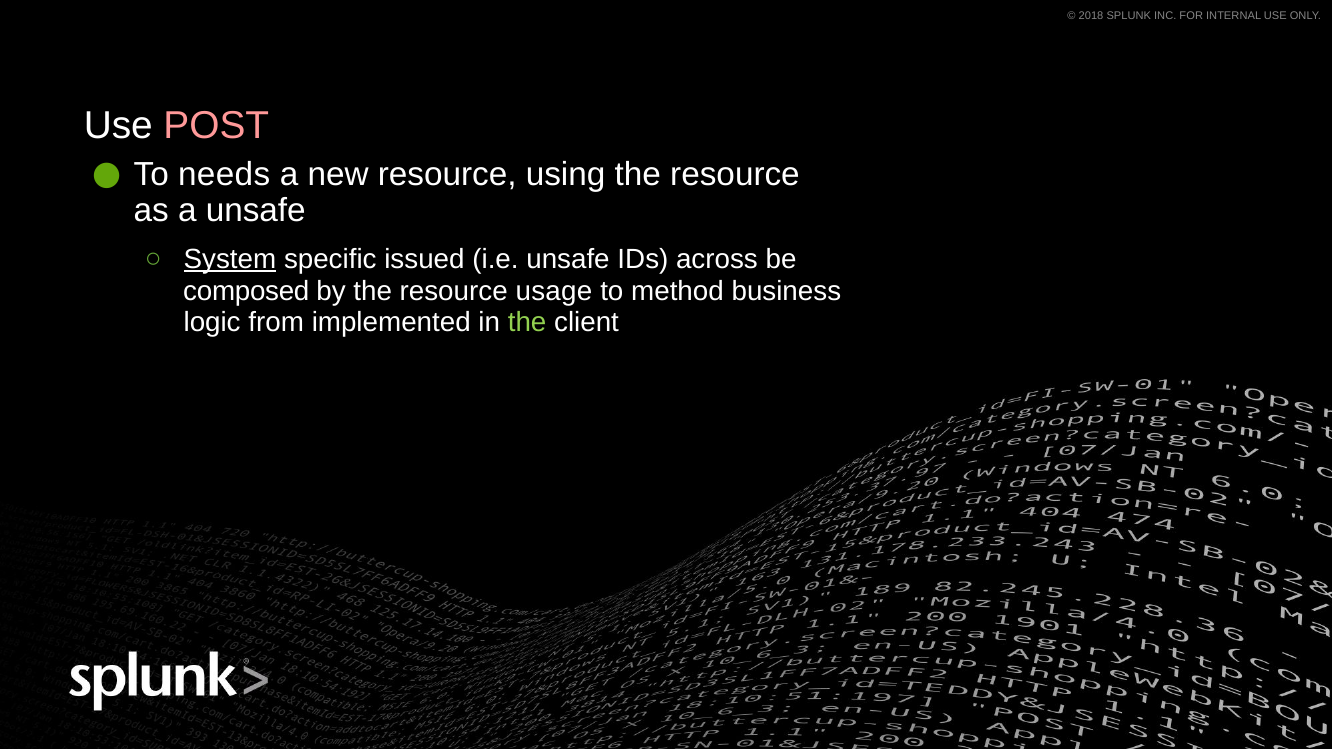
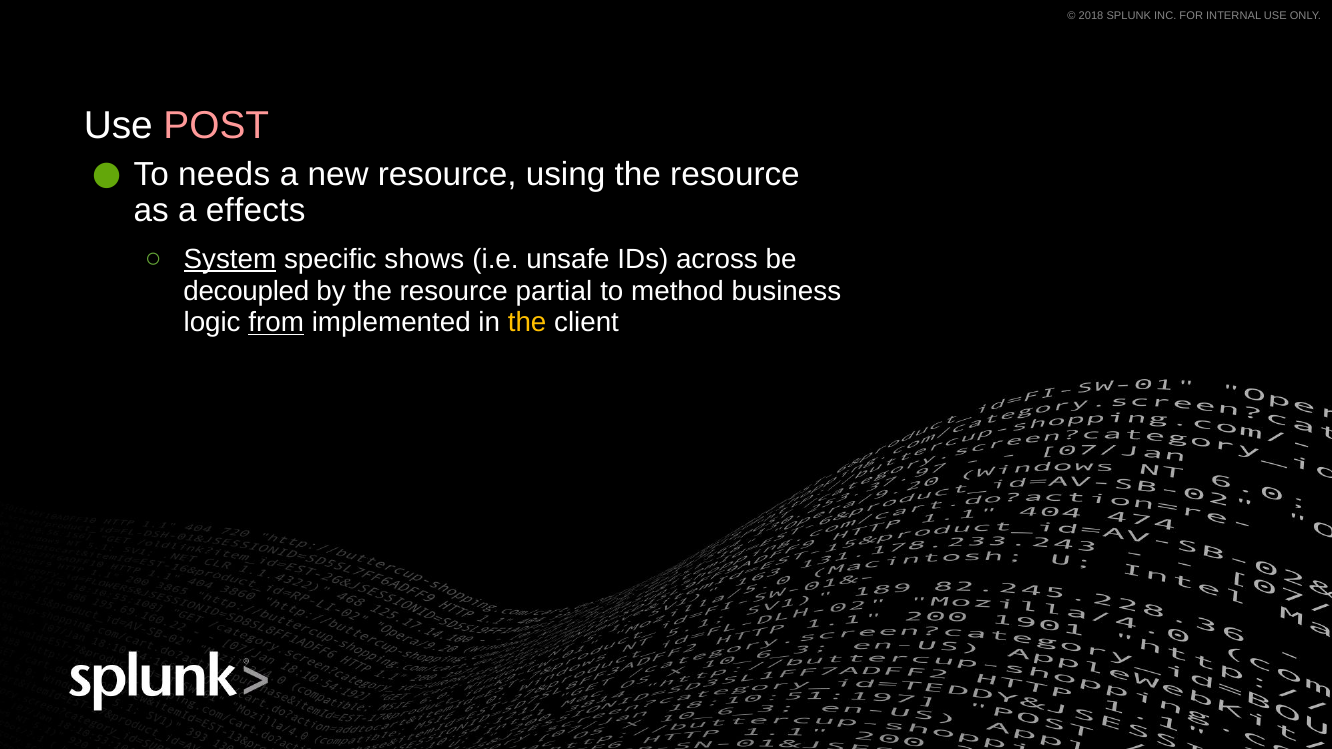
a unsafe: unsafe -> effects (256, 211)
issued: issued -> shows (424, 259)
composed: composed -> decoupled (246, 291)
usage: usage -> partial (554, 291)
from underline: none -> present (276, 323)
the colour: light green -> yellow (527, 323)
